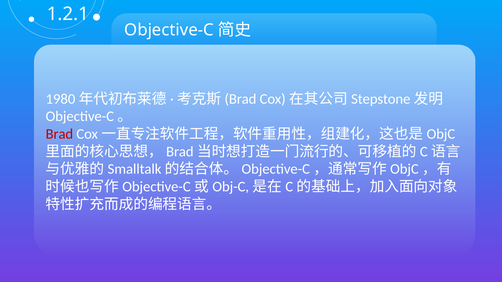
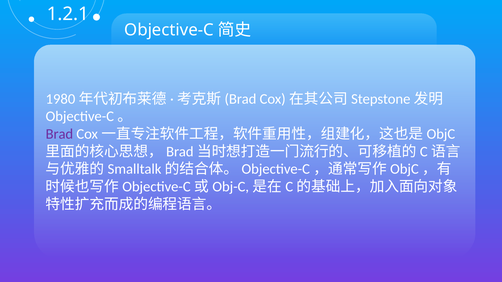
Brad colour: red -> purple (59, 134)
